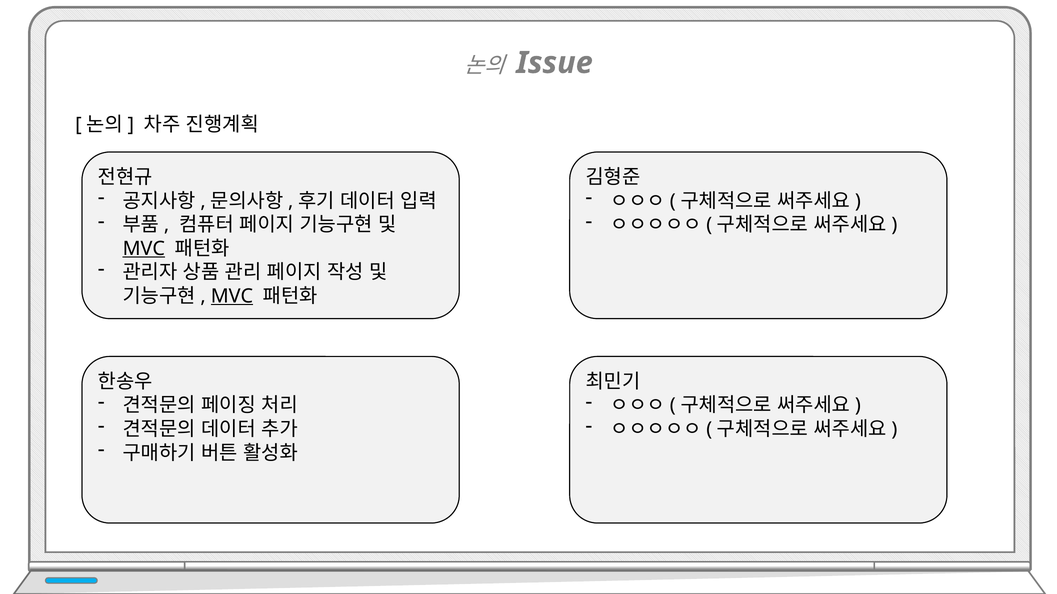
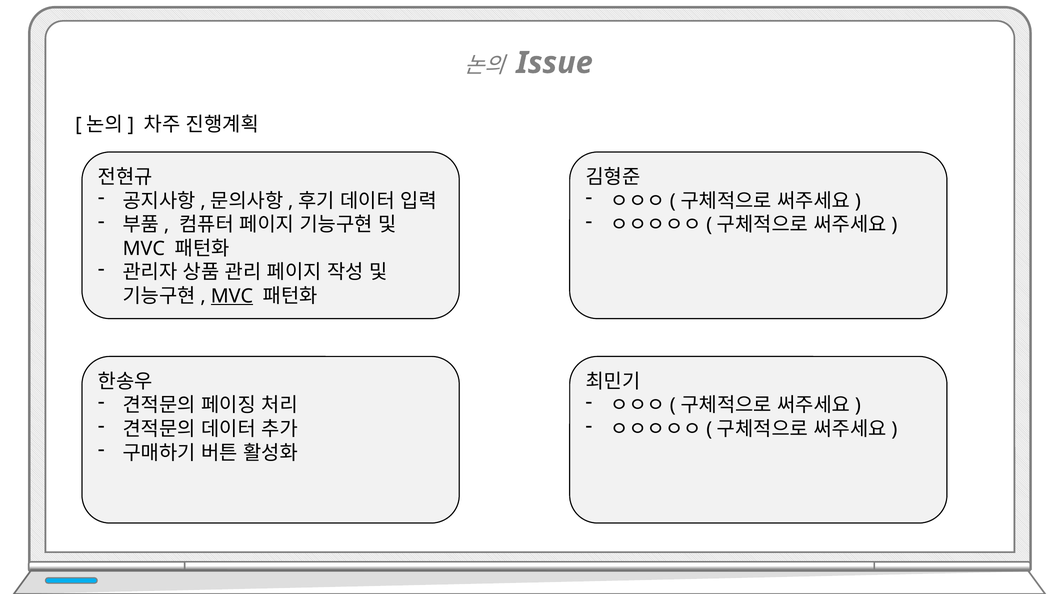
MVC underline: present -> none (144, 249)
